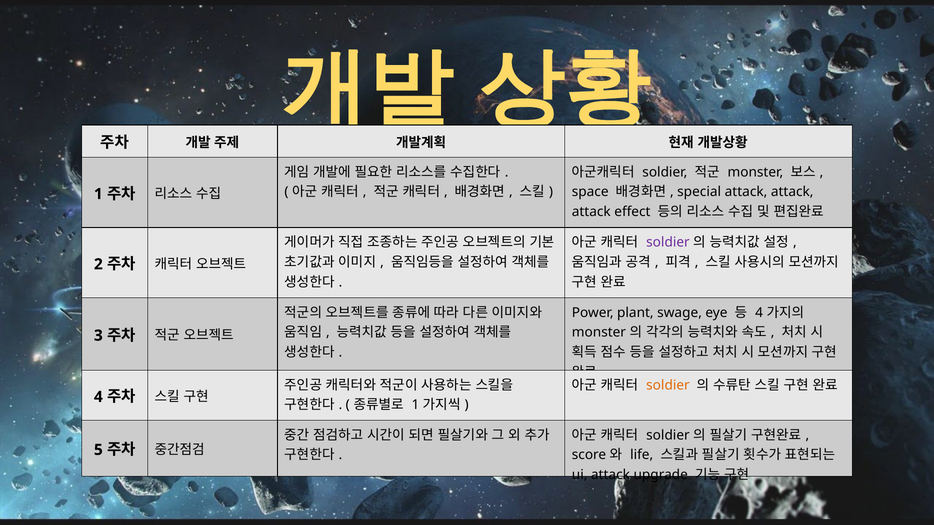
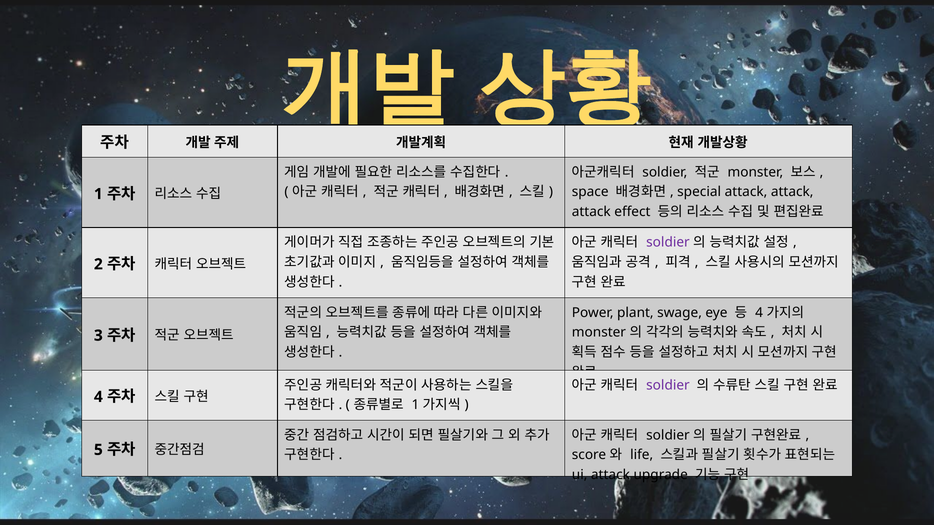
soldier colour: orange -> purple (668, 385)
